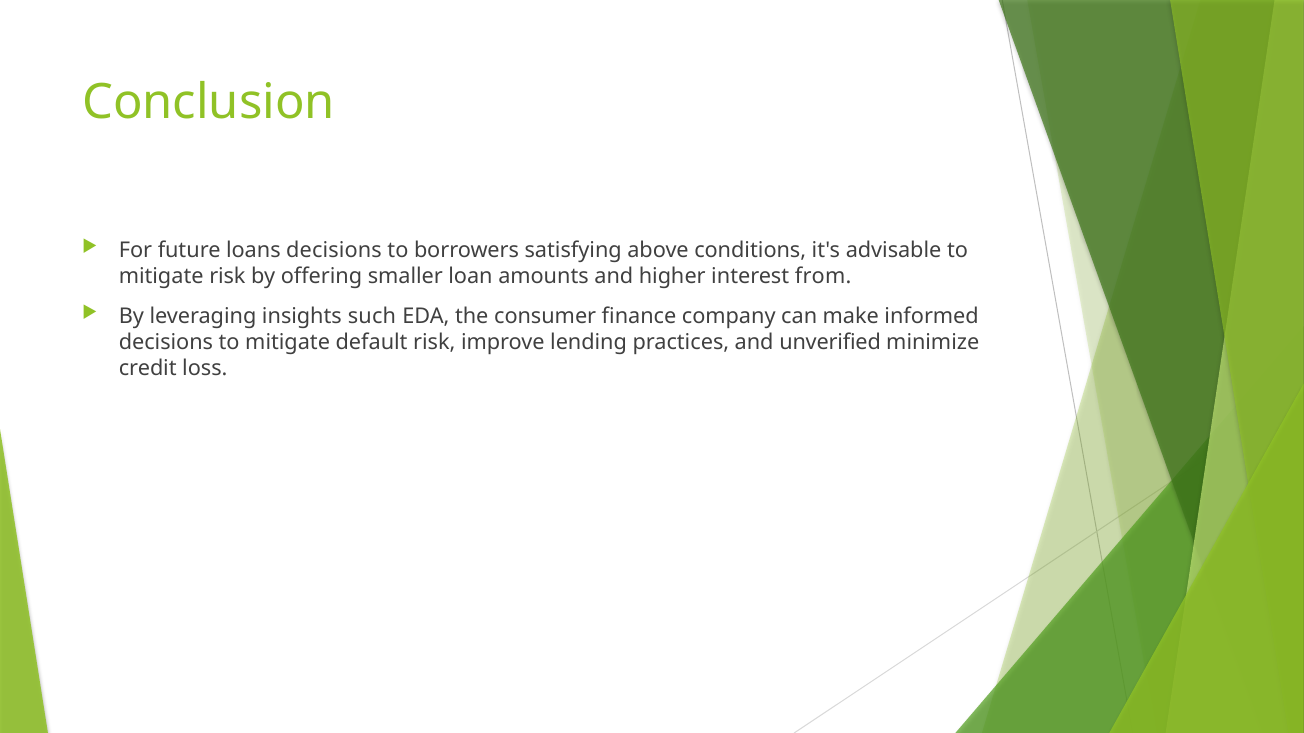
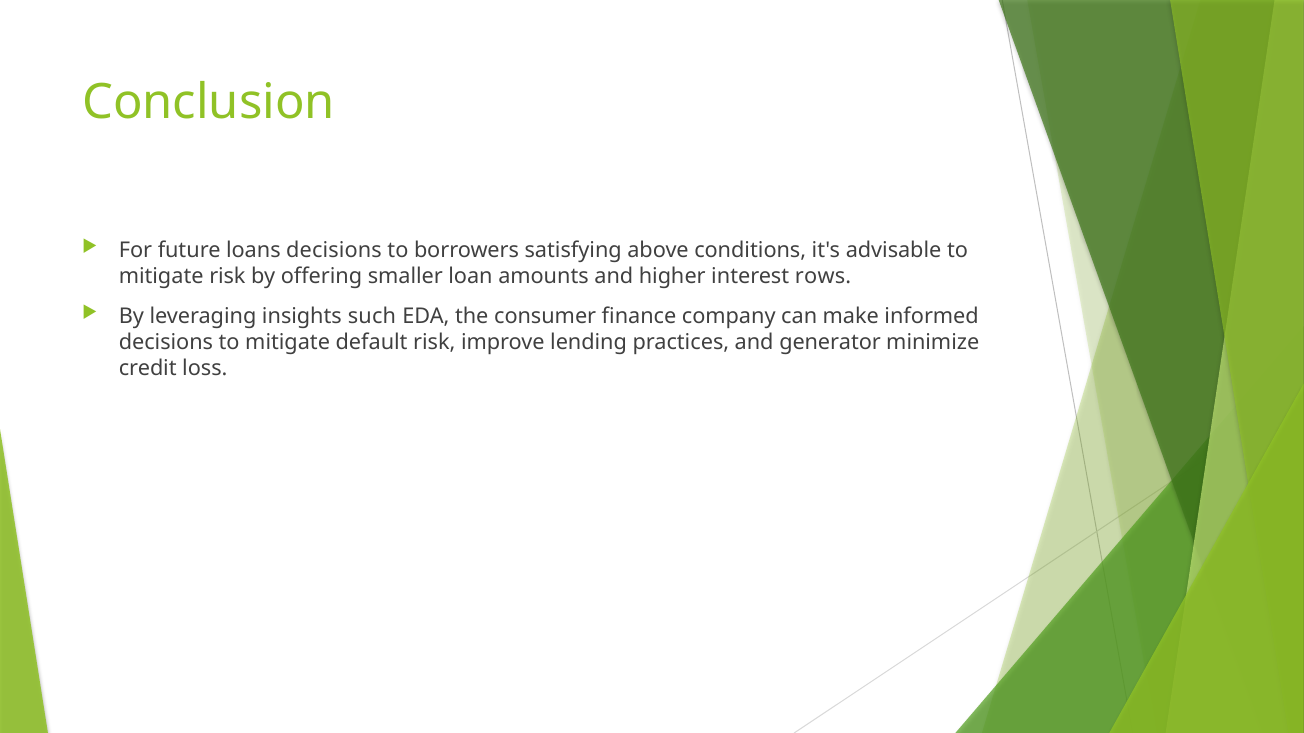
from: from -> rows (823, 277)
unverified: unverified -> generator (830, 342)
